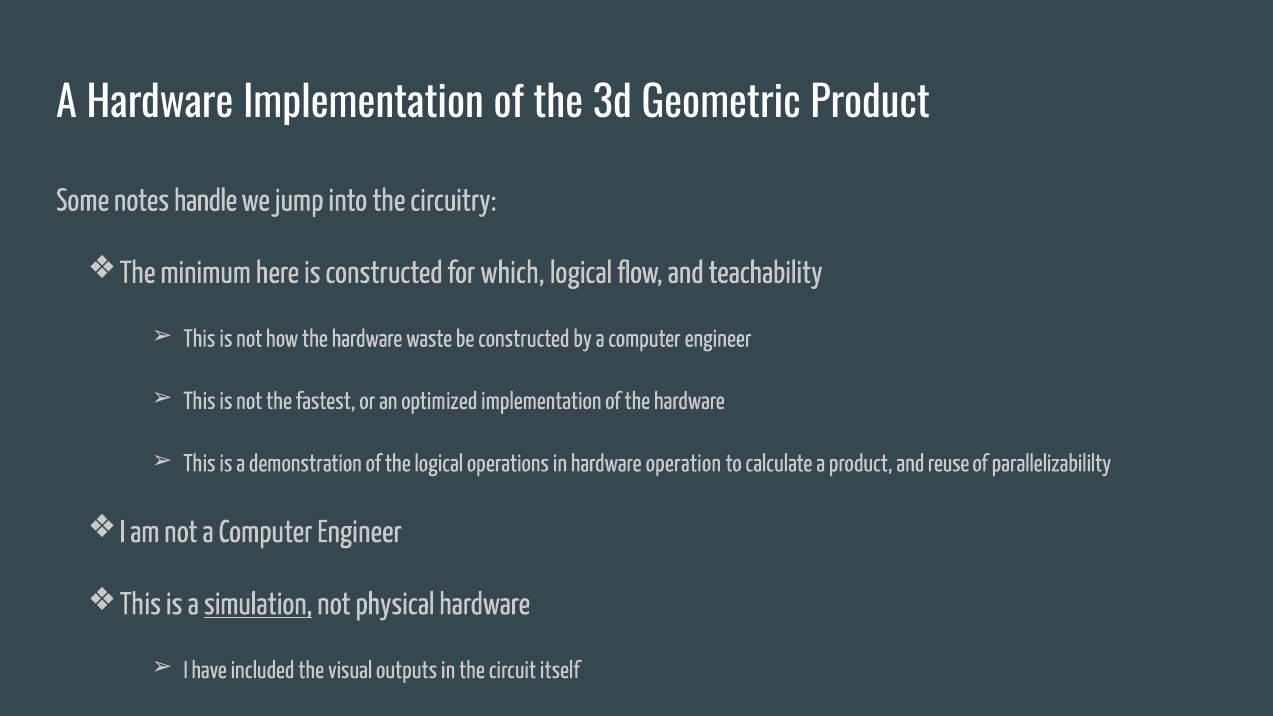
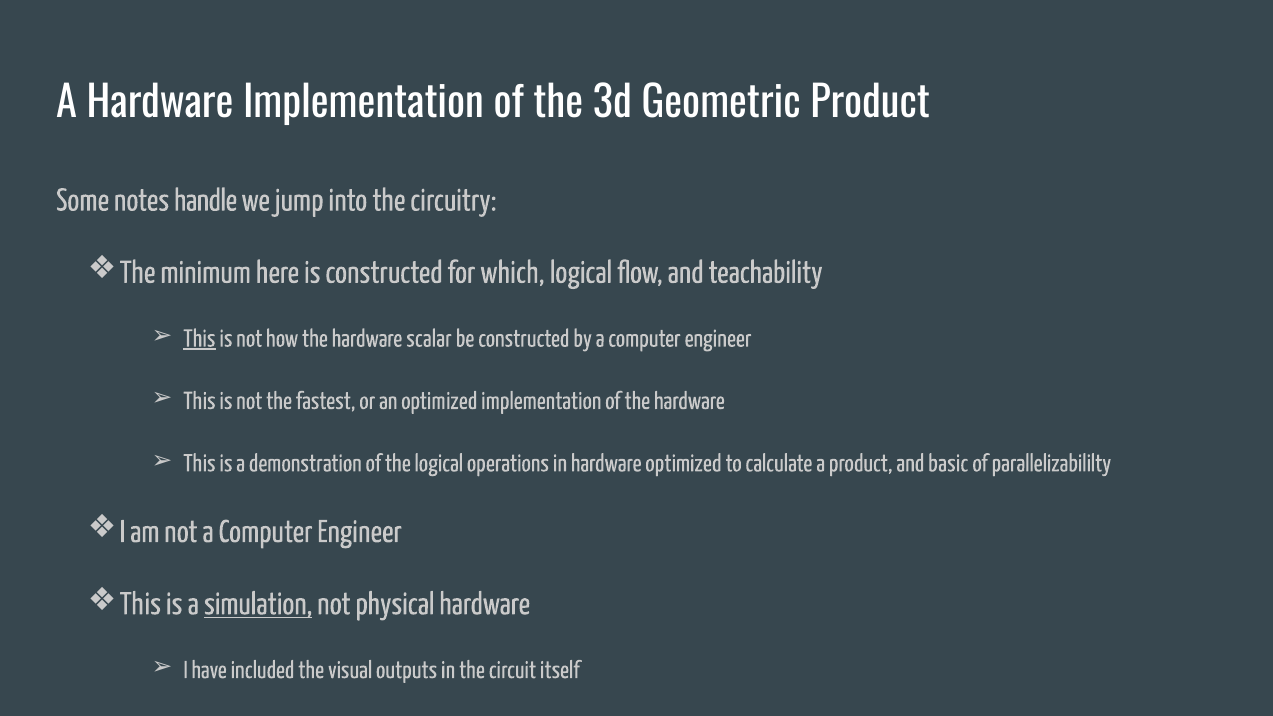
This underline: none -> present (199, 338)
waste: waste -> scalar (429, 338)
hardware operation: operation -> optimized (683, 463)
reuse: reuse -> basic (948, 463)
